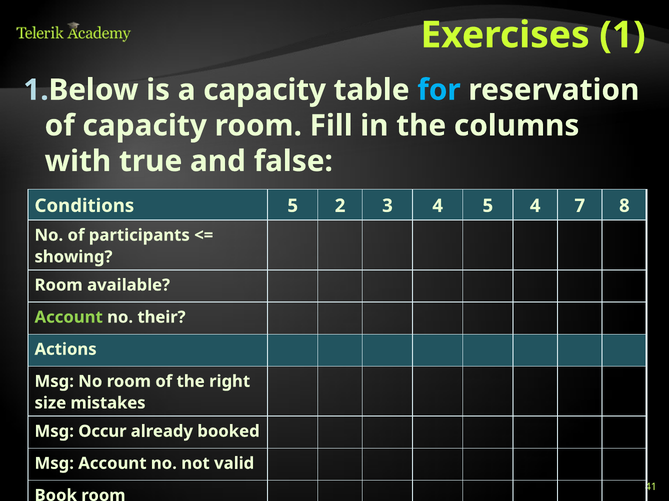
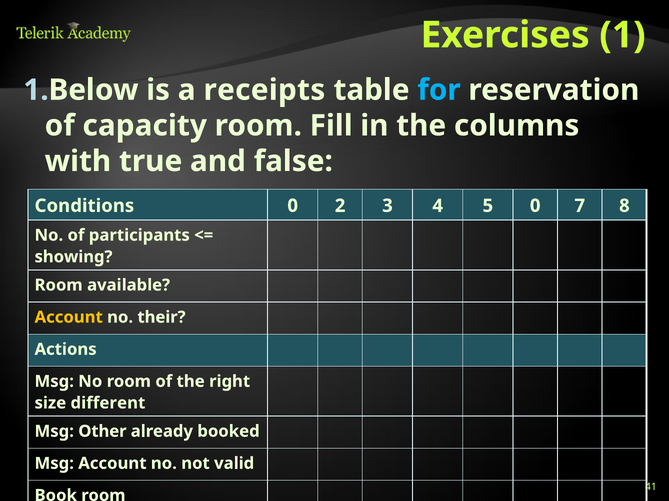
a capacity: capacity -> receipts (264, 90)
Conditions 5: 5 -> 0 (293, 206)
5 4: 4 -> 0 (535, 206)
Account colour: light green -> yellow (69, 318)
mistakes: mistakes -> different (108, 404)
Occur: Occur -> Other (102, 432)
